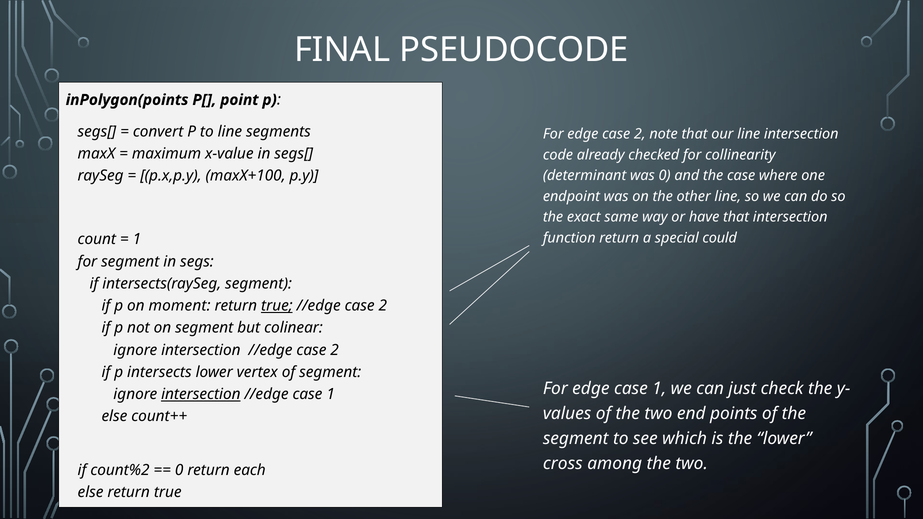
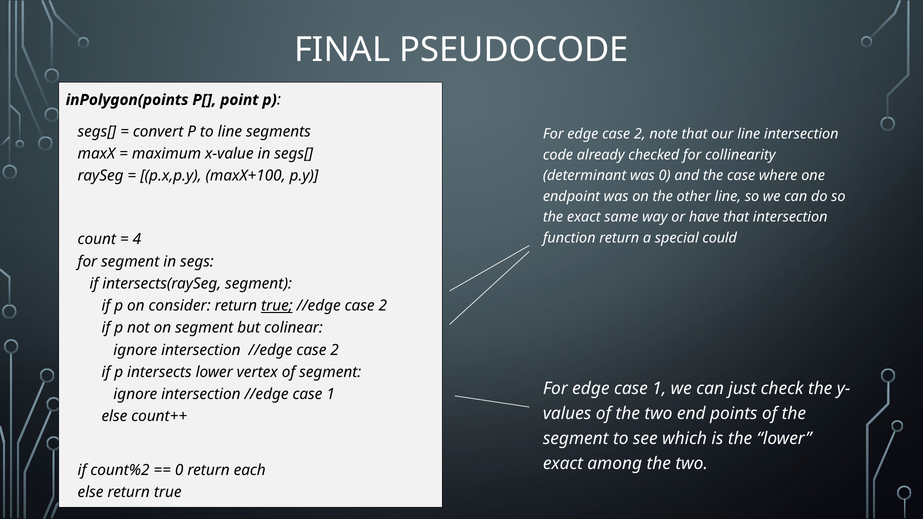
1: 1 -> 4 (137, 239)
moment: moment -> consider (180, 306)
intersection underline: present -> none (201, 394)
cross: cross -> exact (563, 463)
